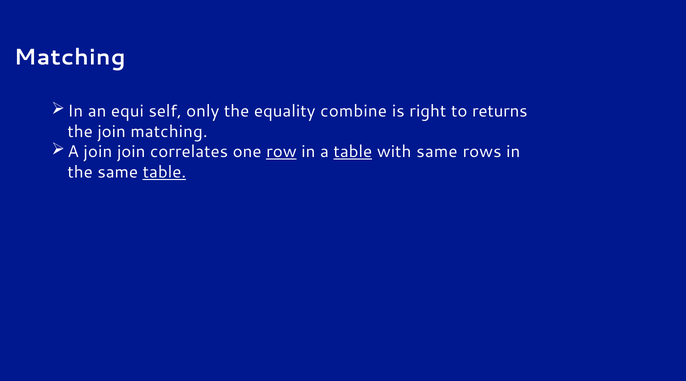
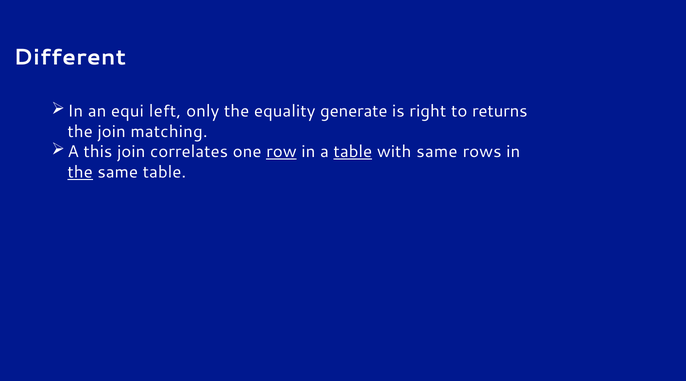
Matching: Matching -> Different (70, 57)
self: self -> left (165, 111)
combine: combine -> generate (354, 111)
A join: join -> this (98, 152)
the underline: none -> present (80, 172)
table underline: present -> none (164, 172)
